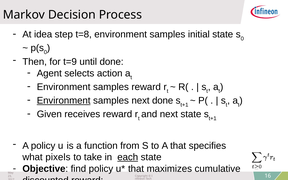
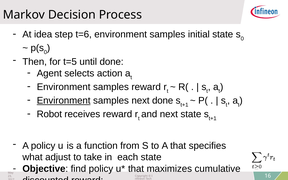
t=8: t=8 -> t=6 (84, 34)
t=9: t=9 -> t=5 (70, 62)
Given: Given -> Robot (49, 114)
pixels: pixels -> adjust (58, 157)
each underline: present -> none (128, 157)
